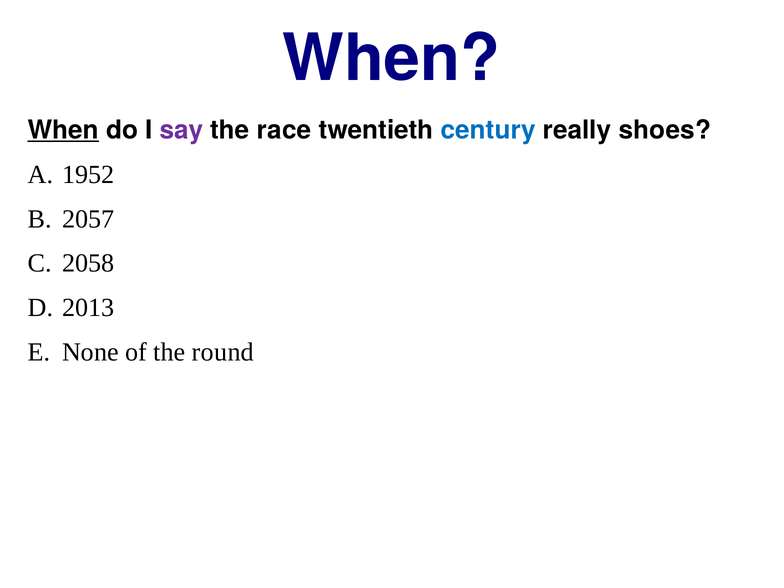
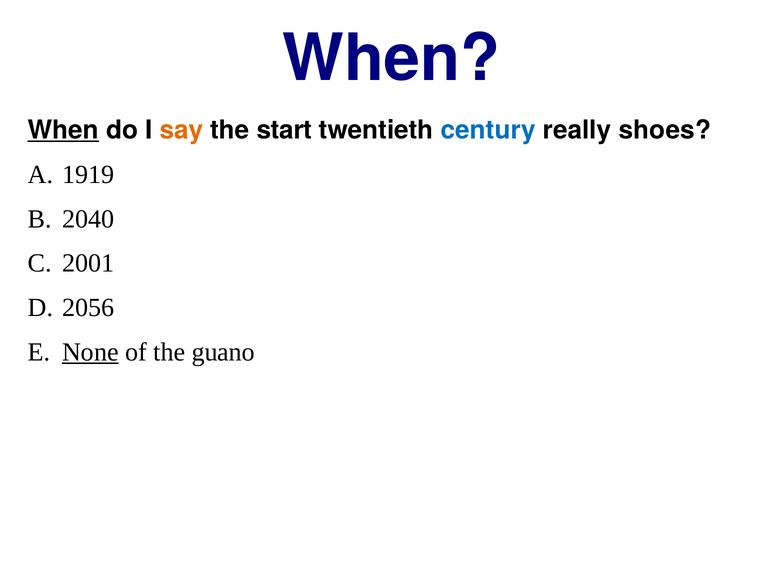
say colour: purple -> orange (181, 130)
race: race -> start (284, 130)
1952: 1952 -> 1919 (88, 175)
2057: 2057 -> 2040 (88, 219)
2058: 2058 -> 2001 (88, 263)
2013: 2013 -> 2056 (88, 308)
None underline: none -> present (90, 352)
round: round -> guano (223, 352)
